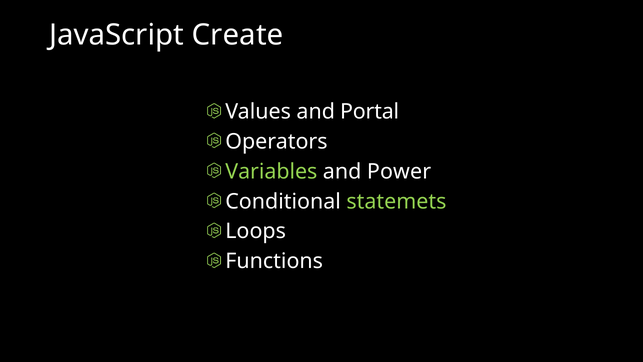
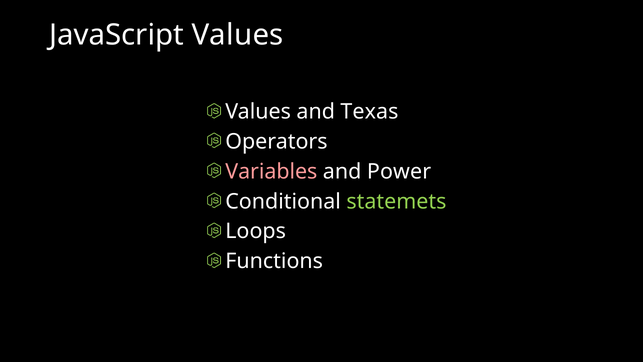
JavaScript Create: Create -> Values (238, 35)
Portal: Portal -> Texas (369, 112)
Variables colour: light green -> pink (271, 171)
